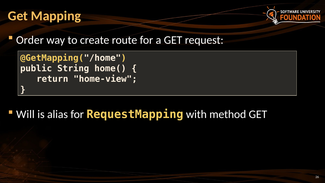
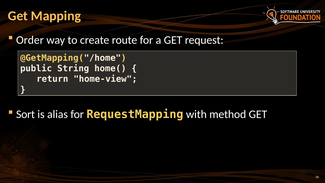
Will: Will -> Sort (26, 114)
